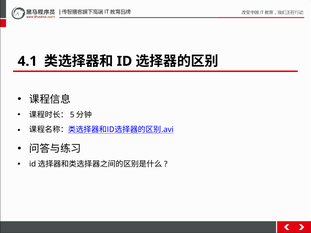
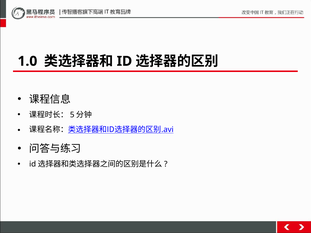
4.1: 4.1 -> 1.0 (27, 61)
